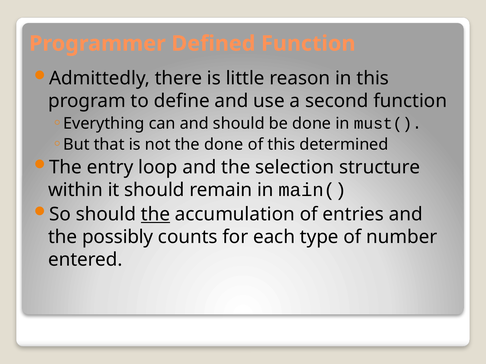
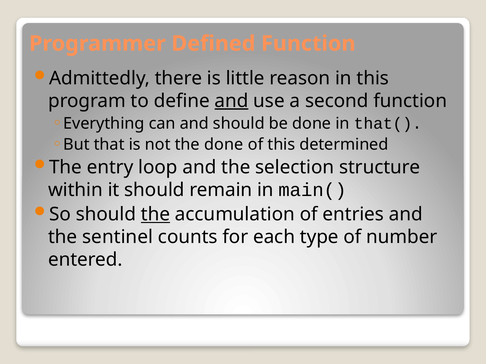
and underline: none -> present (232, 101)
must(: must( -> that( (388, 124)
possibly: possibly -> sentinel (118, 237)
